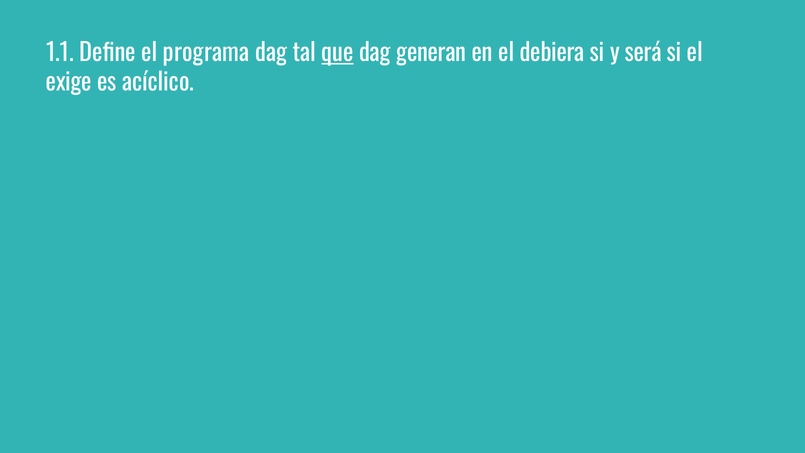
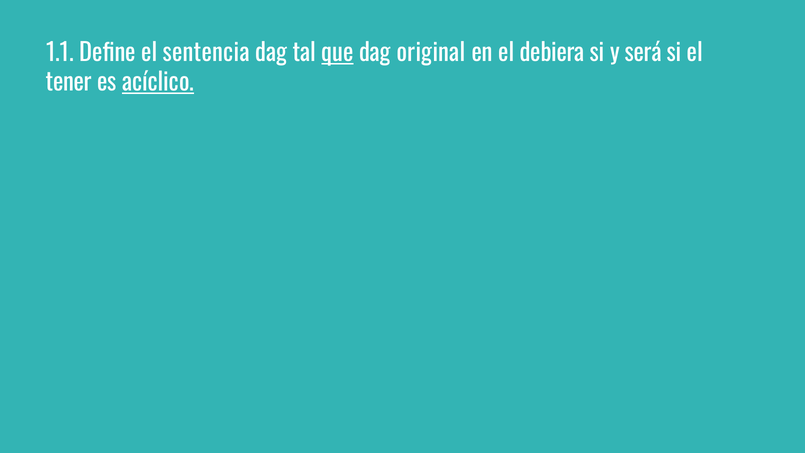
programa: programa -> sentencia (206, 53)
generan: generan -> original (431, 53)
exige: exige -> tener (69, 83)
acíclico underline: none -> present (158, 83)
